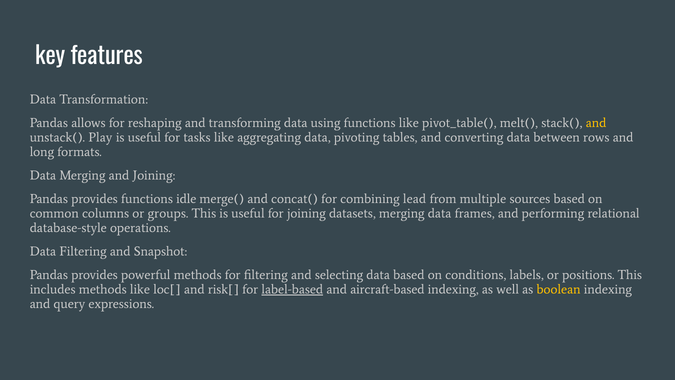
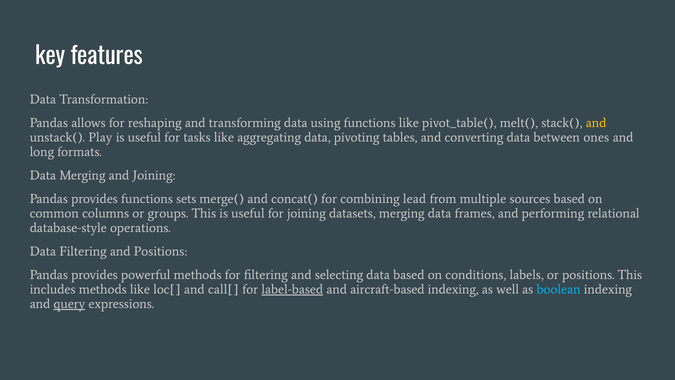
rows: rows -> ones (596, 137)
idle: idle -> sets (186, 199)
and Snapshot: Snapshot -> Positions (160, 251)
risk[: risk[ -> call[ (223, 289)
boolean colour: yellow -> light blue (559, 289)
query underline: none -> present (69, 304)
